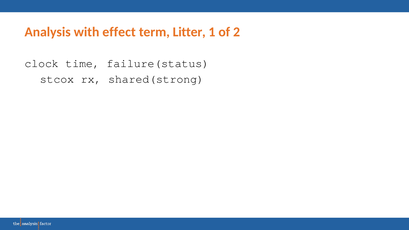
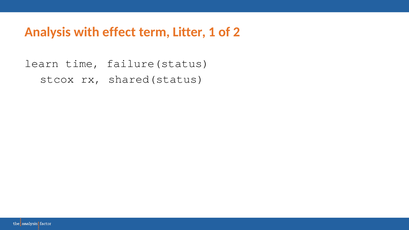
clock: clock -> learn (42, 63)
shared(strong: shared(strong -> shared(status (156, 79)
